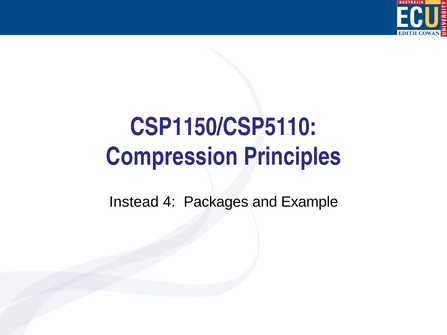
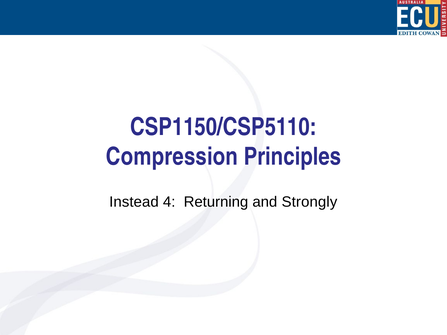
Packages: Packages -> Returning (216, 202)
Example: Example -> Strongly (309, 202)
